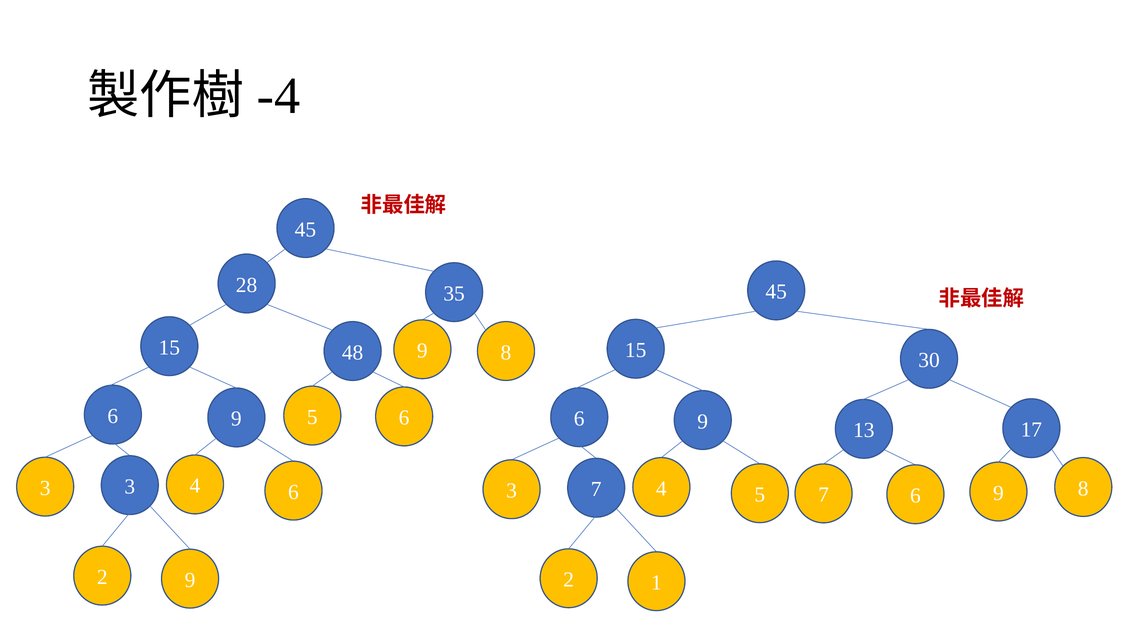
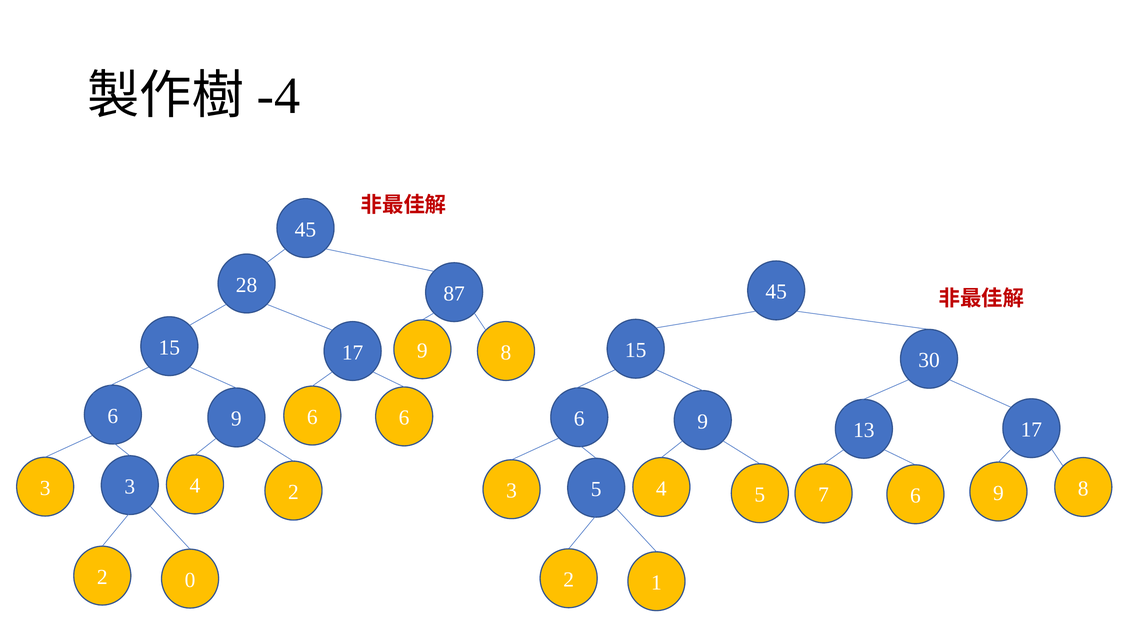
35: 35 -> 87 (454, 294)
15 48: 48 -> 17 (353, 353)
9 5: 5 -> 6 (312, 417)
3 6: 6 -> 2 (293, 492)
3 7: 7 -> 5 (596, 489)
2 9: 9 -> 0 (190, 580)
